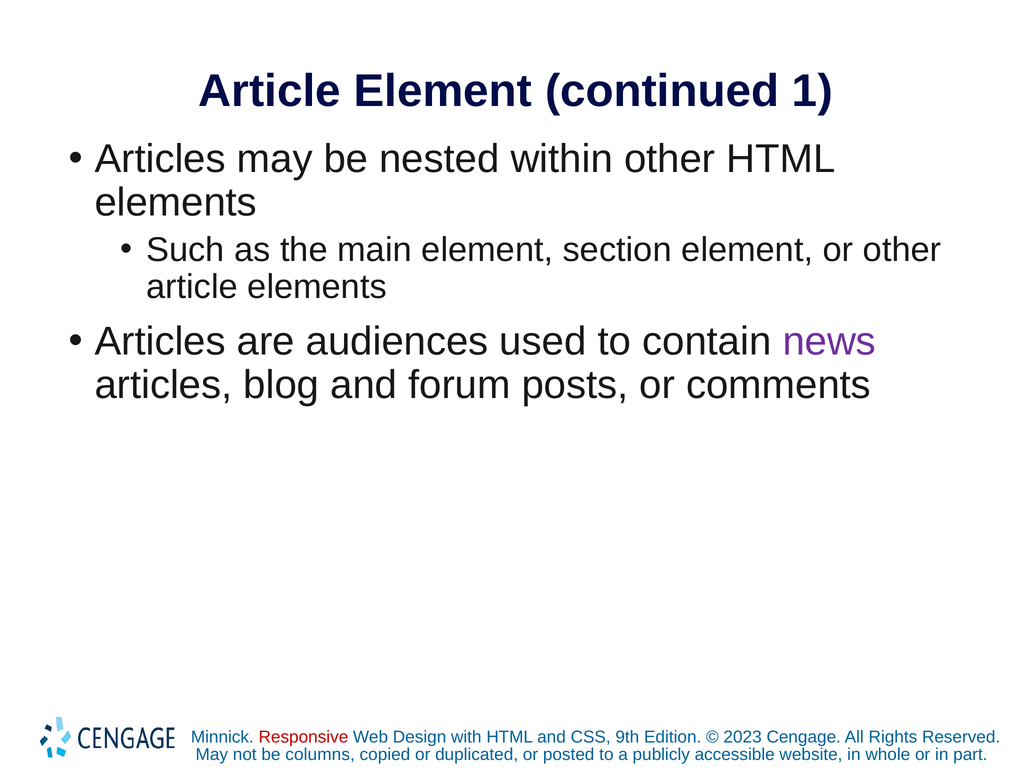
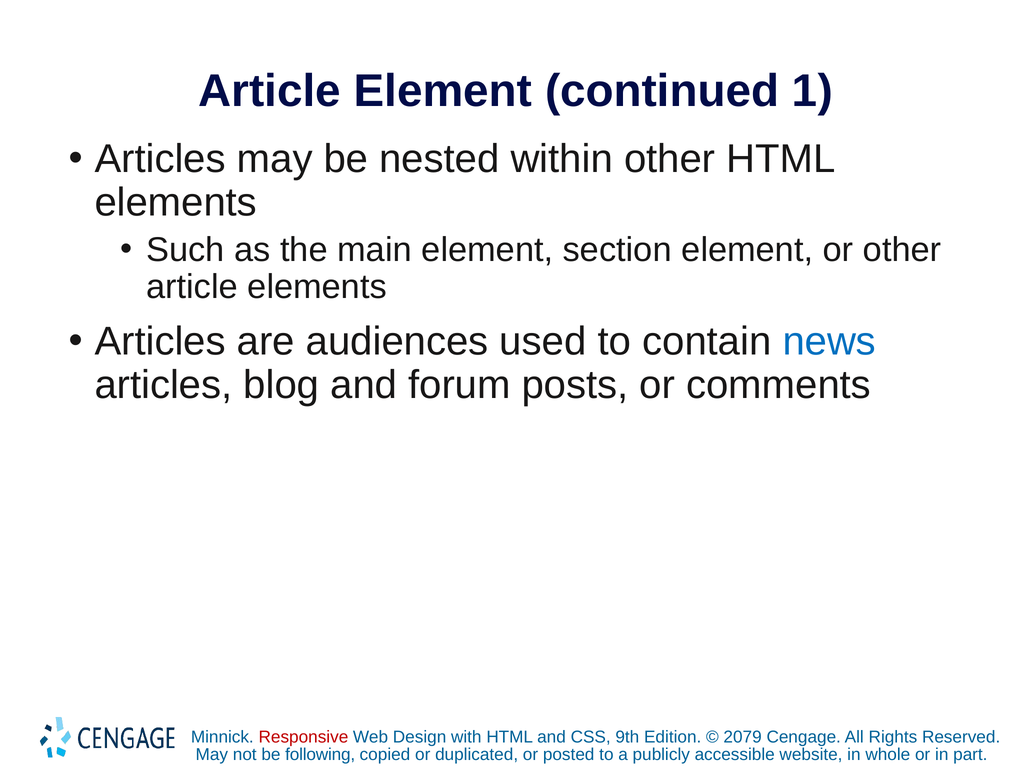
news colour: purple -> blue (829, 342)
2023: 2023 -> 2079 (743, 737)
columns: columns -> following (320, 755)
